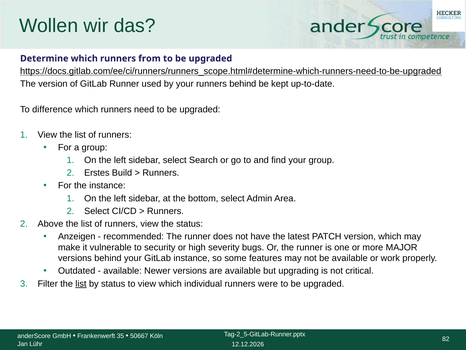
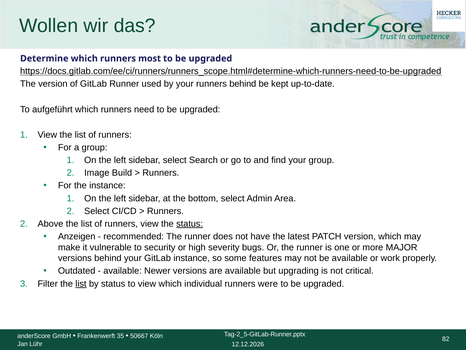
from: from -> most (150, 58)
difference: difference -> aufgeführt (52, 109)
Erstes: Erstes -> Image (97, 173)
status underline: none -> present (190, 223)
